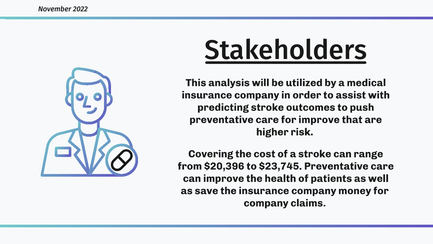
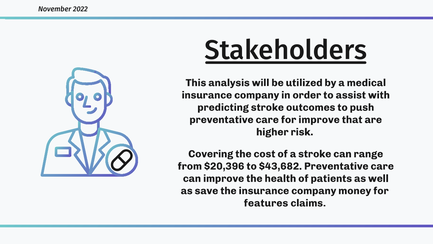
$23,745: $23,745 -> $43,682 (280, 166)
company: company -> features (266, 203)
